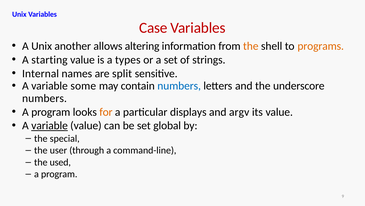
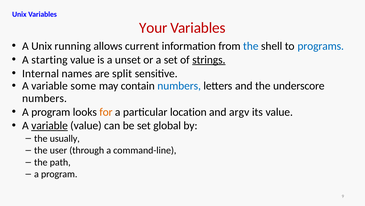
Case: Case -> Your (153, 28)
another: another -> running (73, 46)
altering: altering -> current (142, 46)
the colour: orange -> blue (251, 46)
programs colour: orange -> blue (321, 46)
types: types -> unset (128, 60)
strings underline: none -> present (209, 60)
displays: displays -> location (188, 112)
special: special -> usually (65, 138)
used: used -> path (60, 162)
